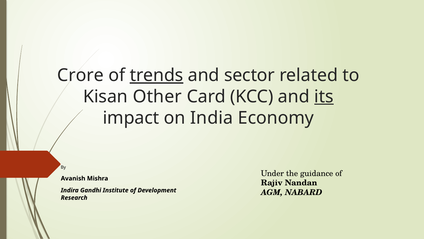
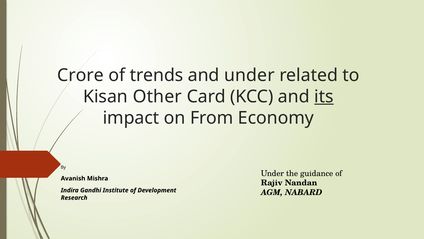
trends underline: present -> none (157, 75)
and sector: sector -> under (249, 75)
India: India -> From (212, 118)
